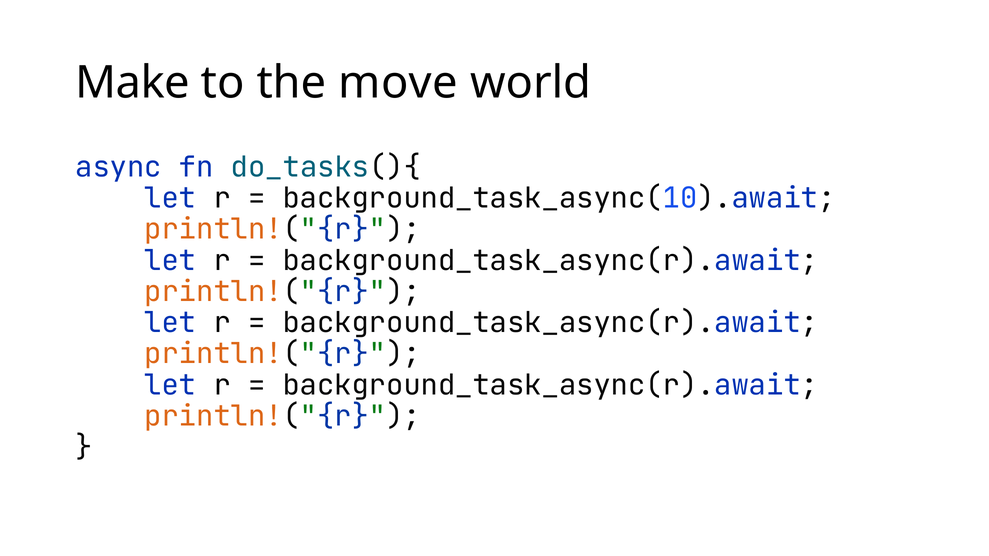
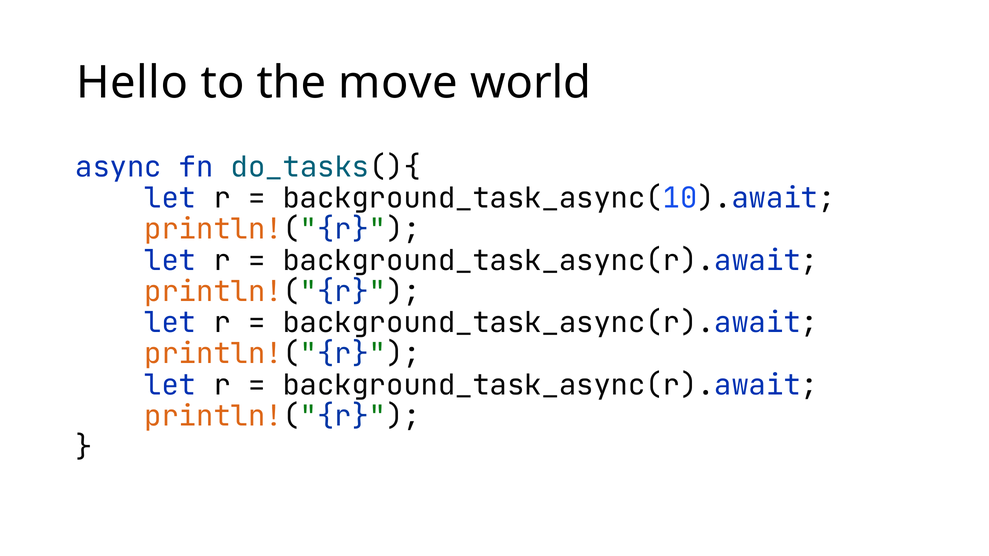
Make: Make -> Hello (132, 83)
